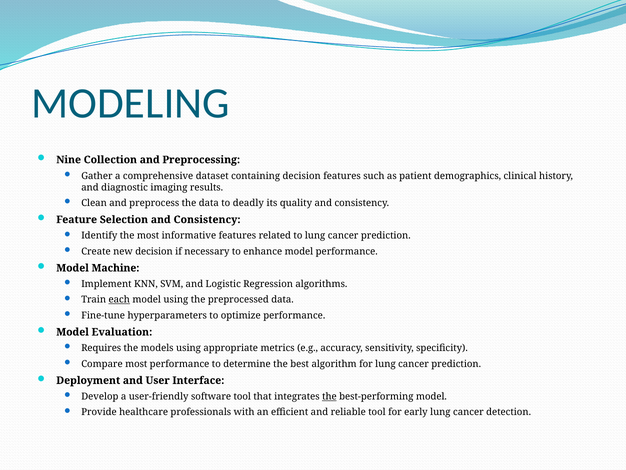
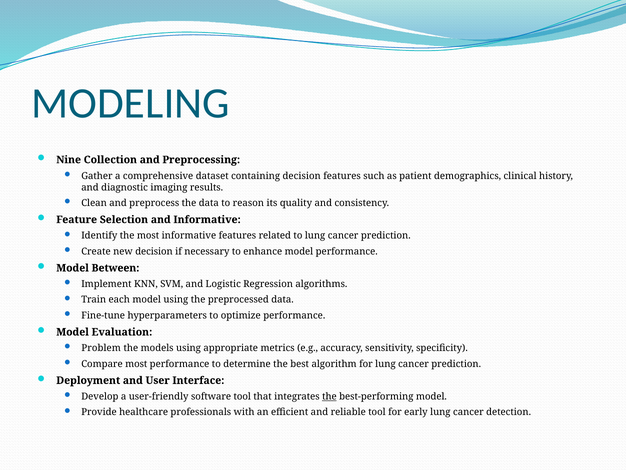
deadly: deadly -> reason (248, 203)
Selection and Consistency: Consistency -> Informative (207, 219)
Machine: Machine -> Between (115, 268)
each underline: present -> none (119, 299)
Requires: Requires -> Problem (101, 348)
